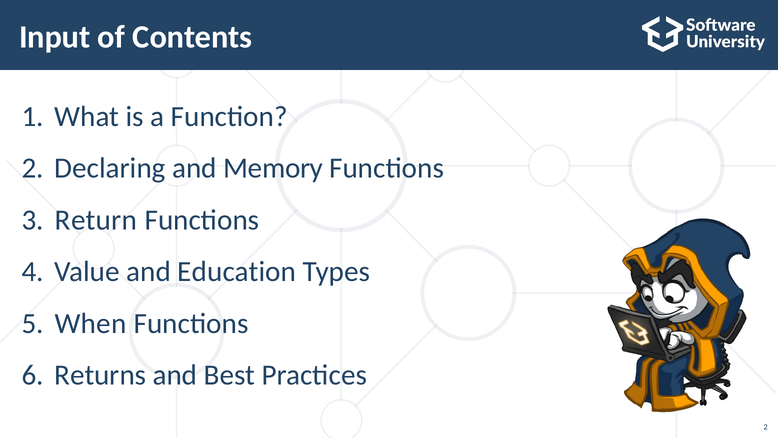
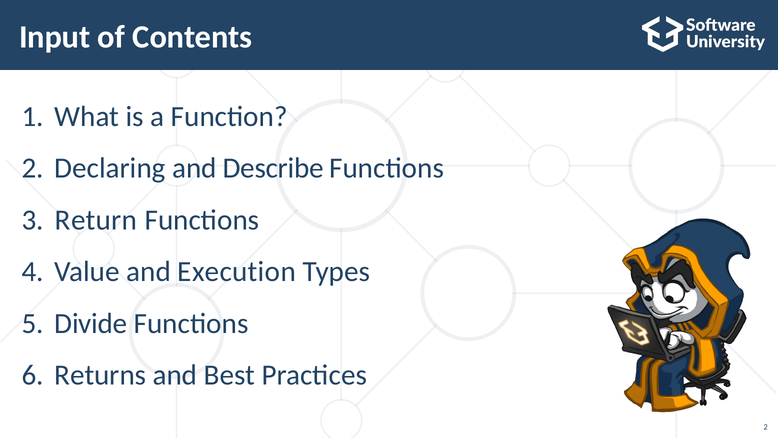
Memory: Memory -> Describe (273, 168)
Education: Education -> Execution (237, 272)
When: When -> Divide (91, 323)
